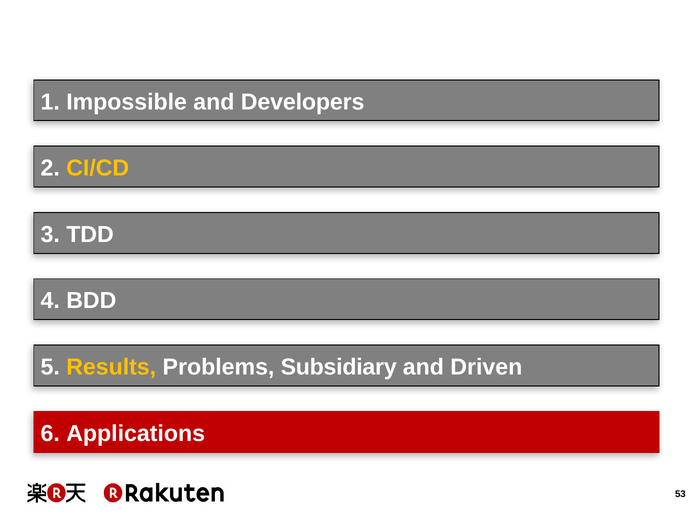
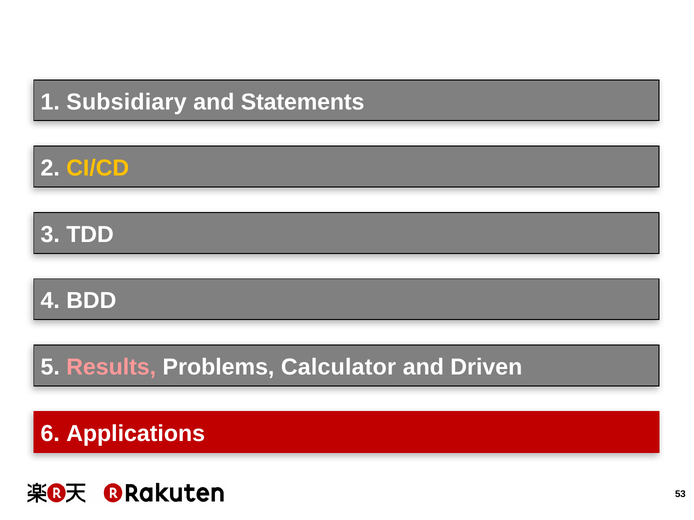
Impossible: Impossible -> Subsidiary (126, 102)
Developers: Developers -> Statements (303, 102)
Results colour: yellow -> pink (111, 368)
Subsidiary: Subsidiary -> Calculator (338, 368)
